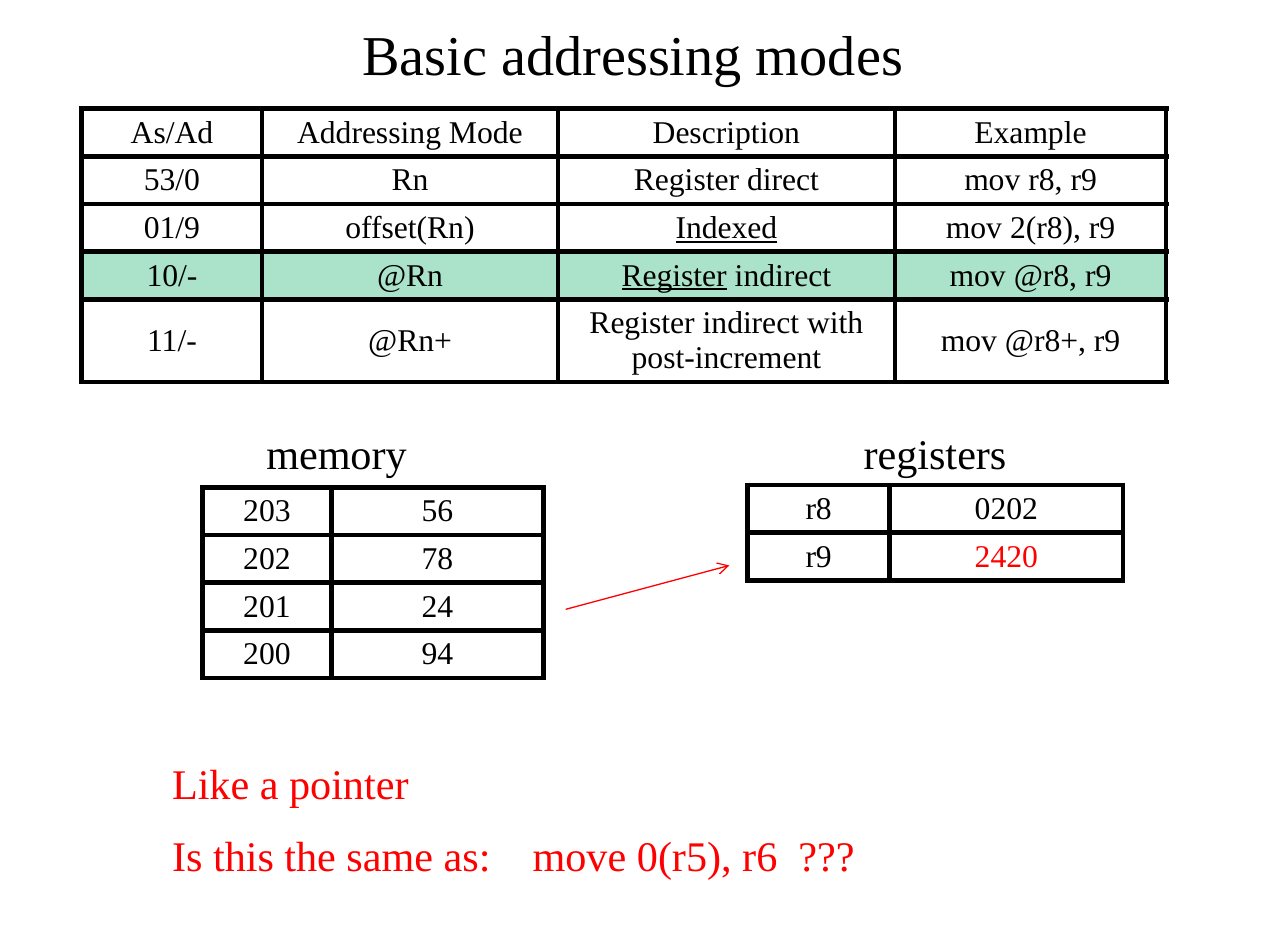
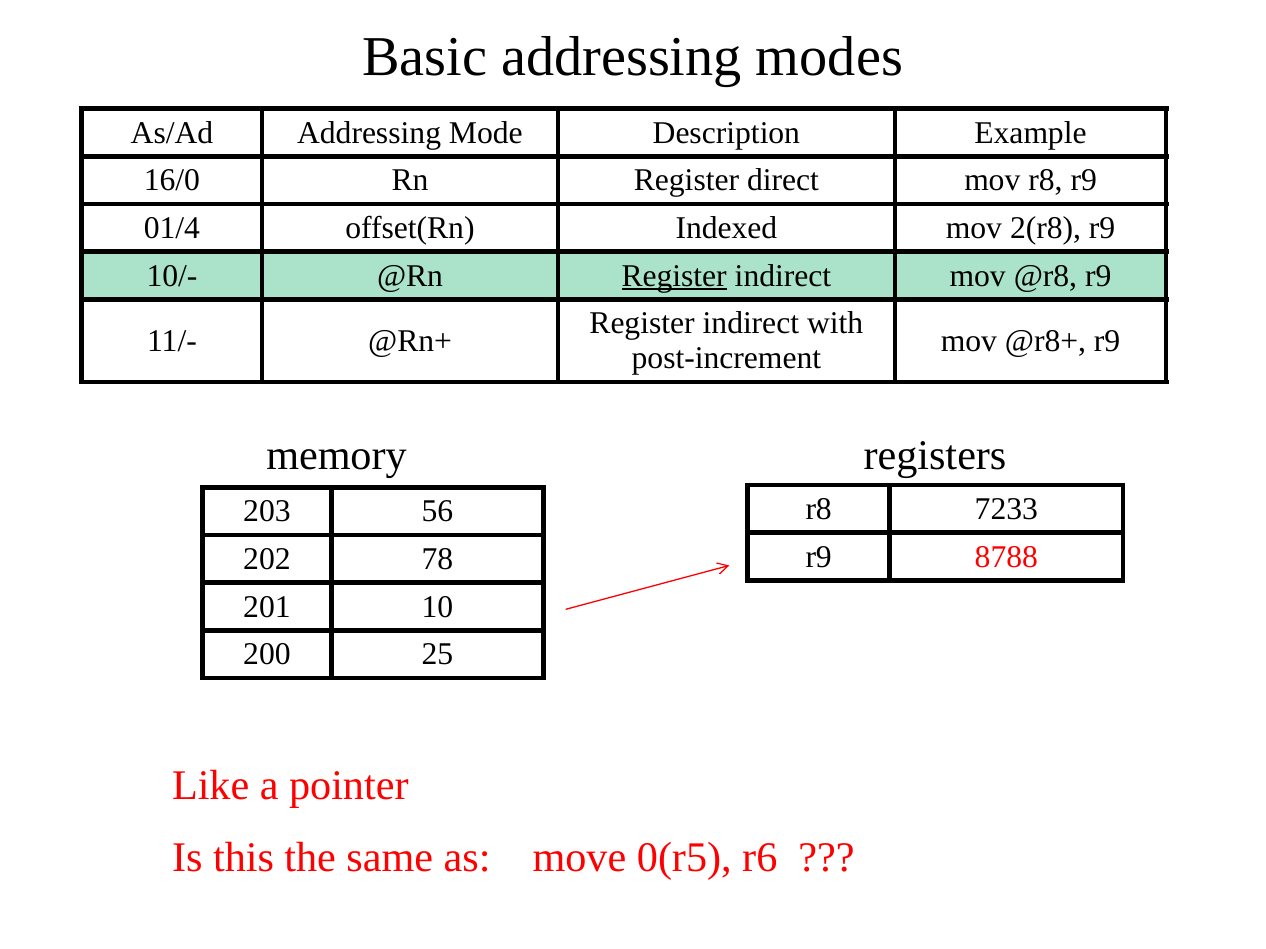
53/0: 53/0 -> 16/0 (172, 180)
01/9: 01/9 -> 01/4 (172, 228)
Indexed underline: present -> none (726, 228)
0202: 0202 -> 7233 (1006, 509)
2420: 2420 -> 8788 (1006, 557)
24: 24 -> 10 (437, 607)
94: 94 -> 25 (437, 655)
